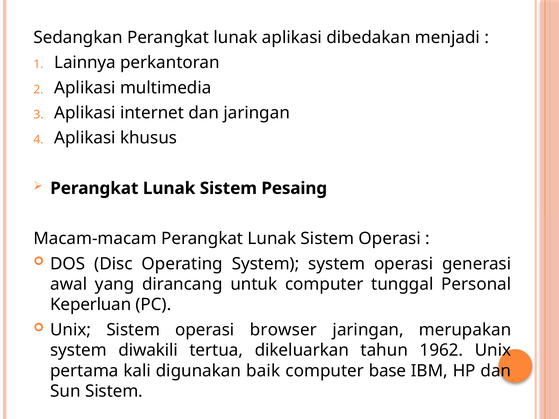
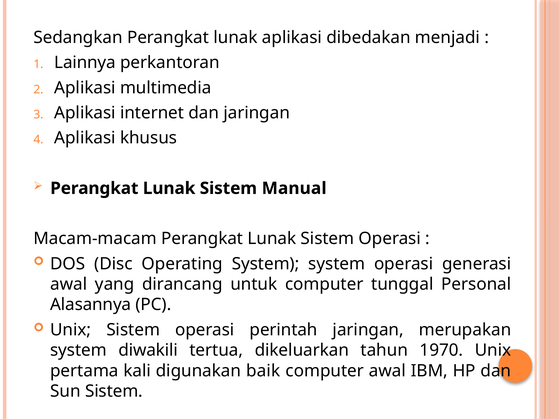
Pesaing: Pesaing -> Manual (294, 188)
Keperluan: Keperluan -> Alasannya (91, 305)
browser: browser -> perintah (284, 330)
1962: 1962 -> 1970 (441, 350)
computer base: base -> awal (387, 371)
